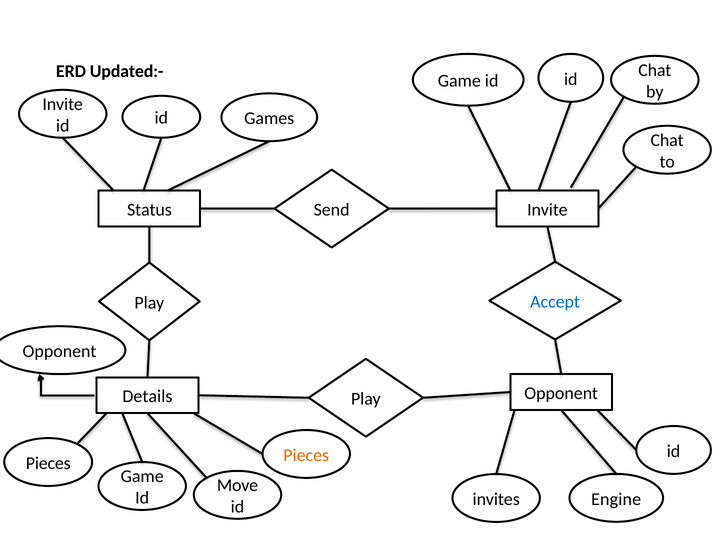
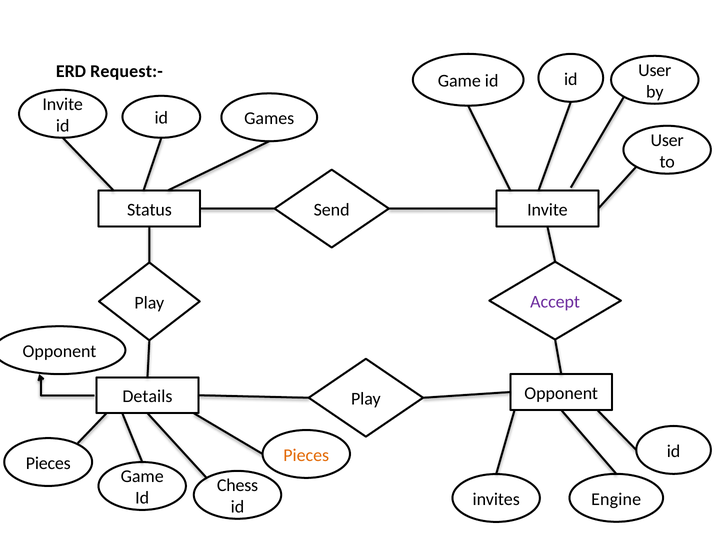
Updated:-: Updated:- -> Request:- (126, 71)
id Chat: Chat -> User (655, 70)
Chat: Chat -> User (667, 140)
Accept colour: blue -> purple (555, 302)
Move: Move -> Chess (238, 485)
